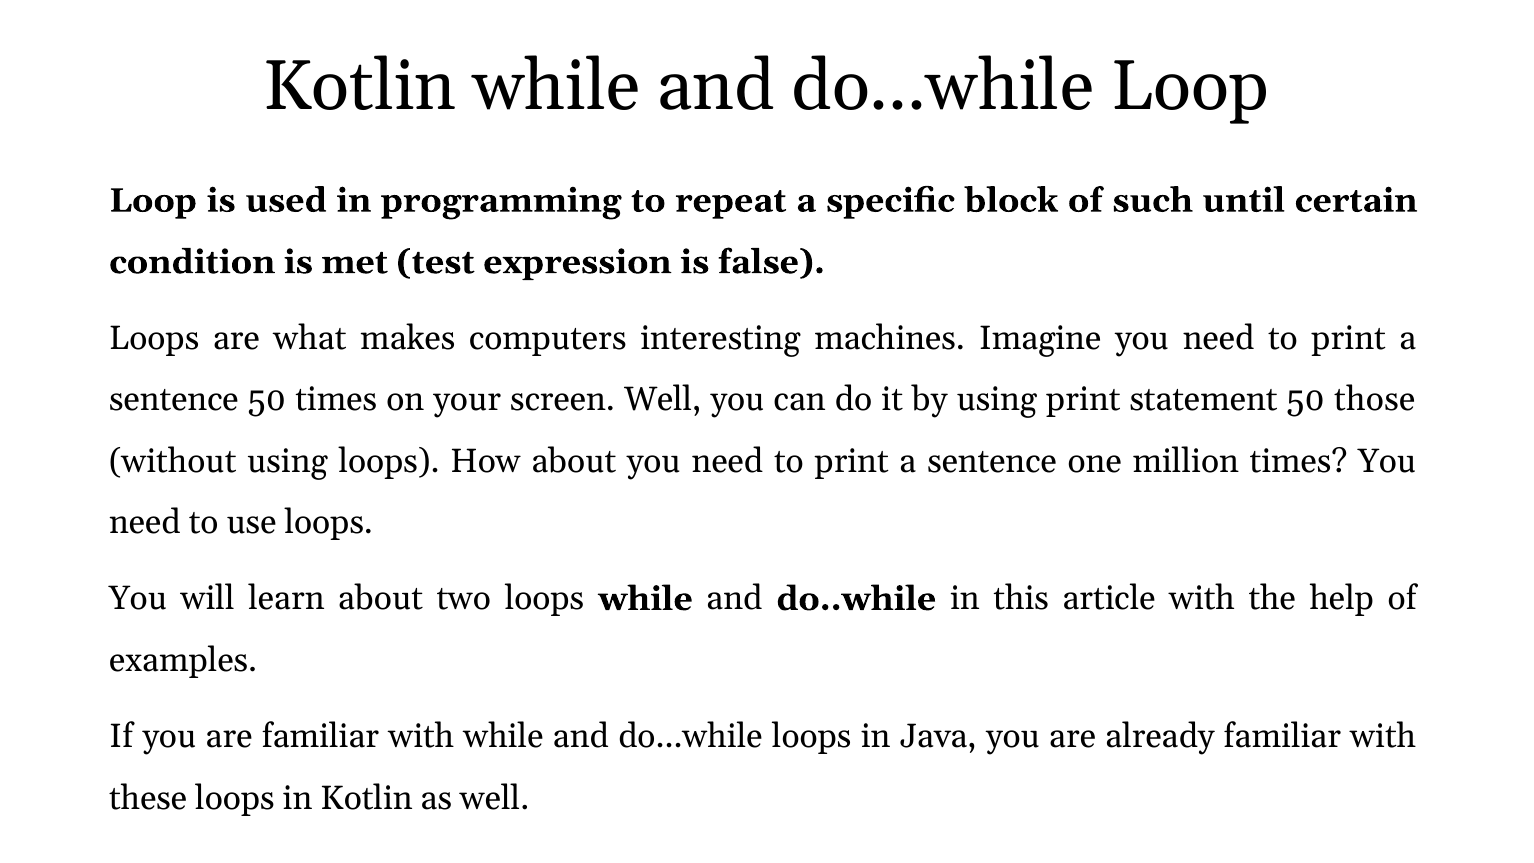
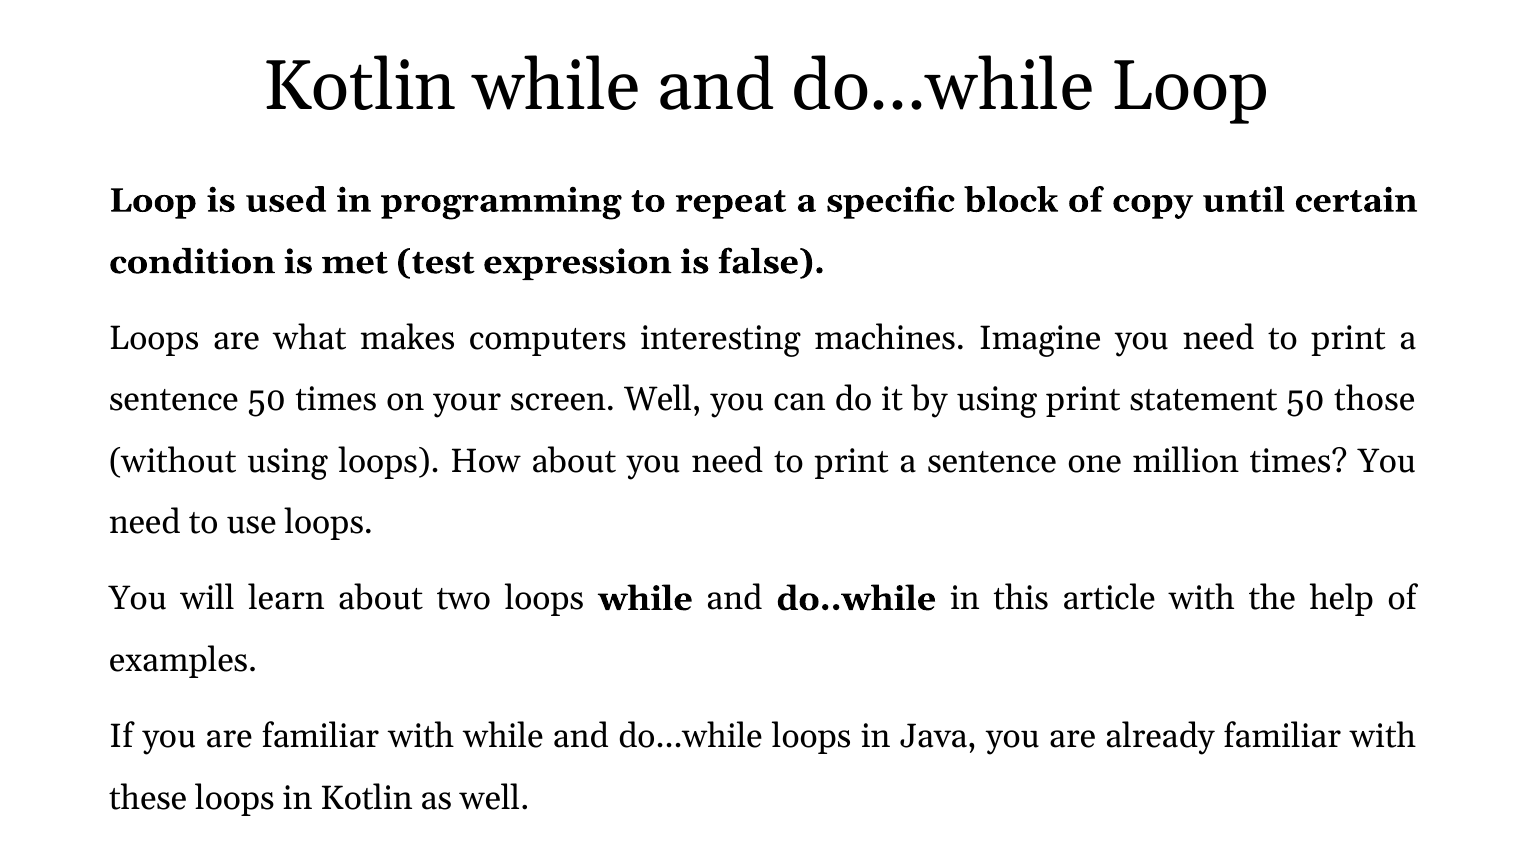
such: such -> copy (1153, 200)
